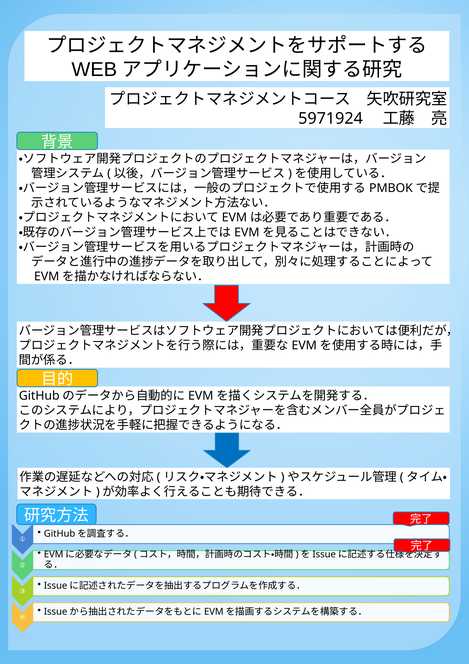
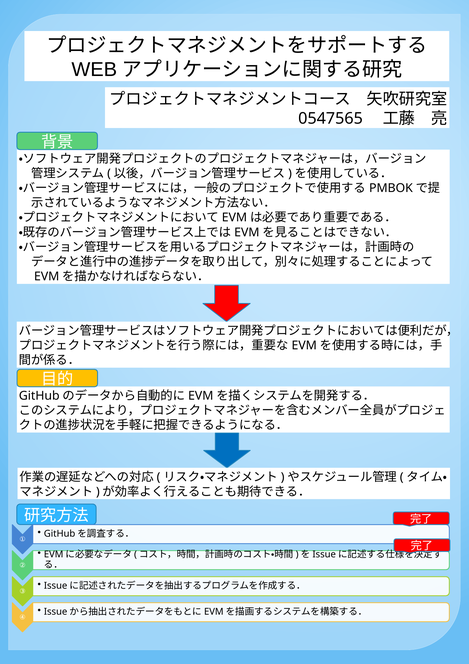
5971924: 5971924 -> 0547565 (331, 118)
